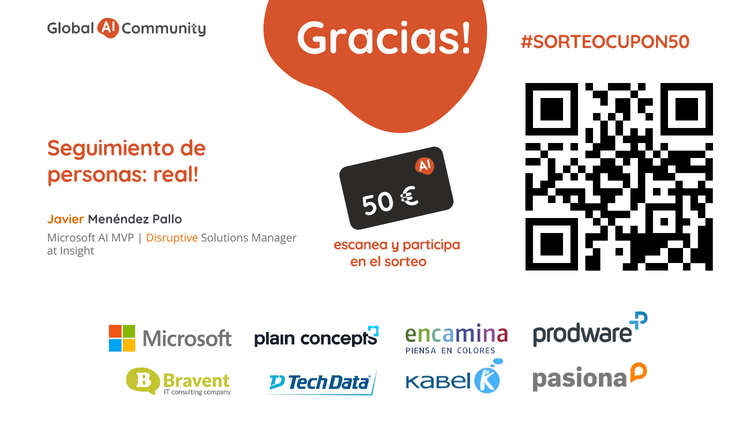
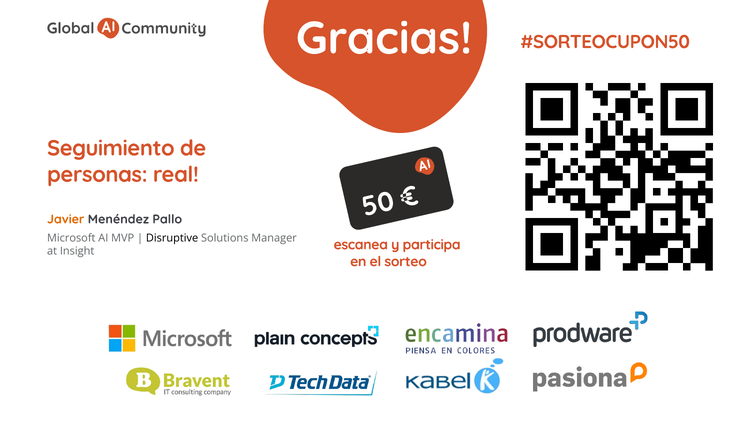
Disruptive colour: orange -> black (172, 238)
